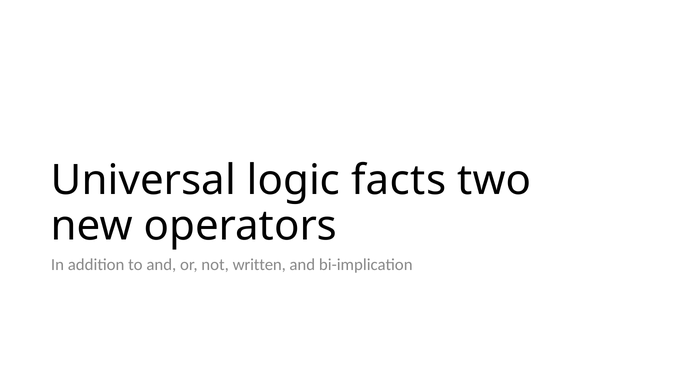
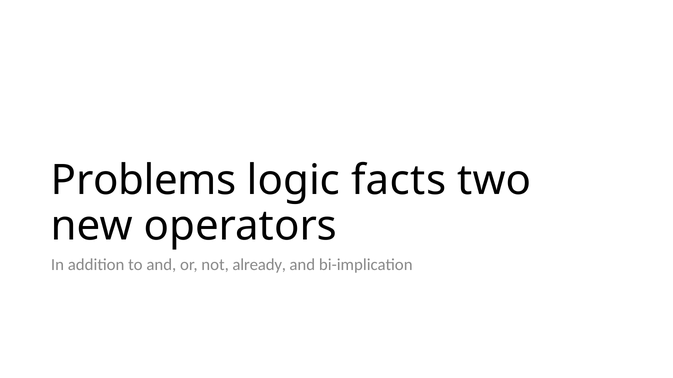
Universal: Universal -> Problems (144, 181)
written: written -> already (259, 265)
